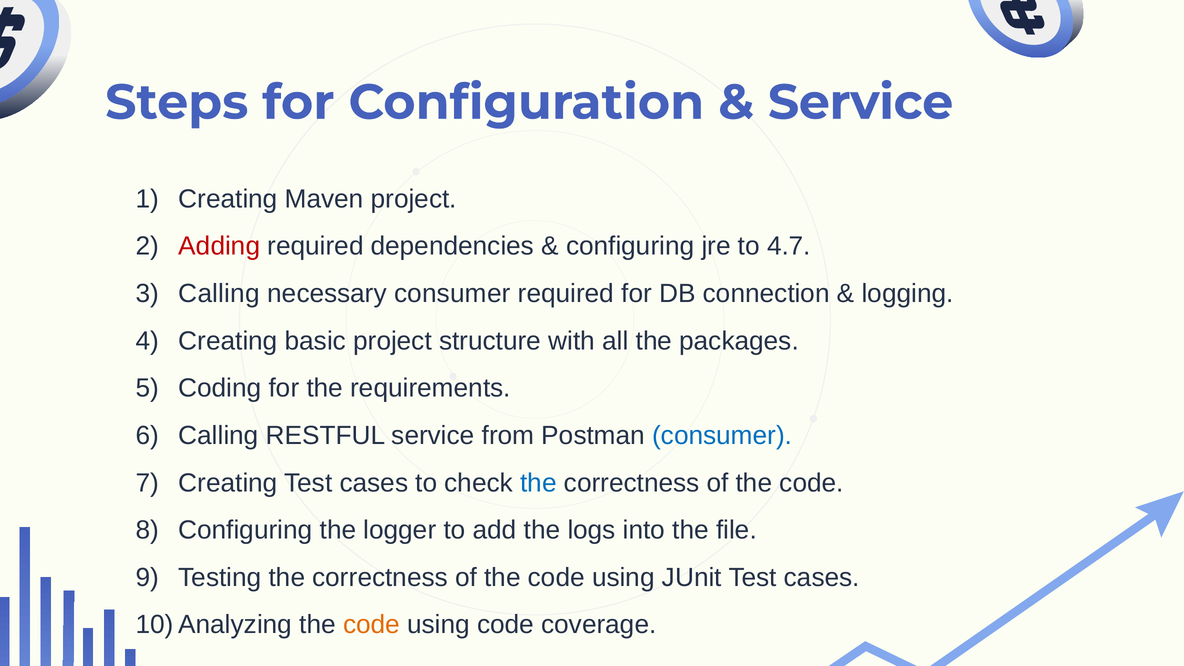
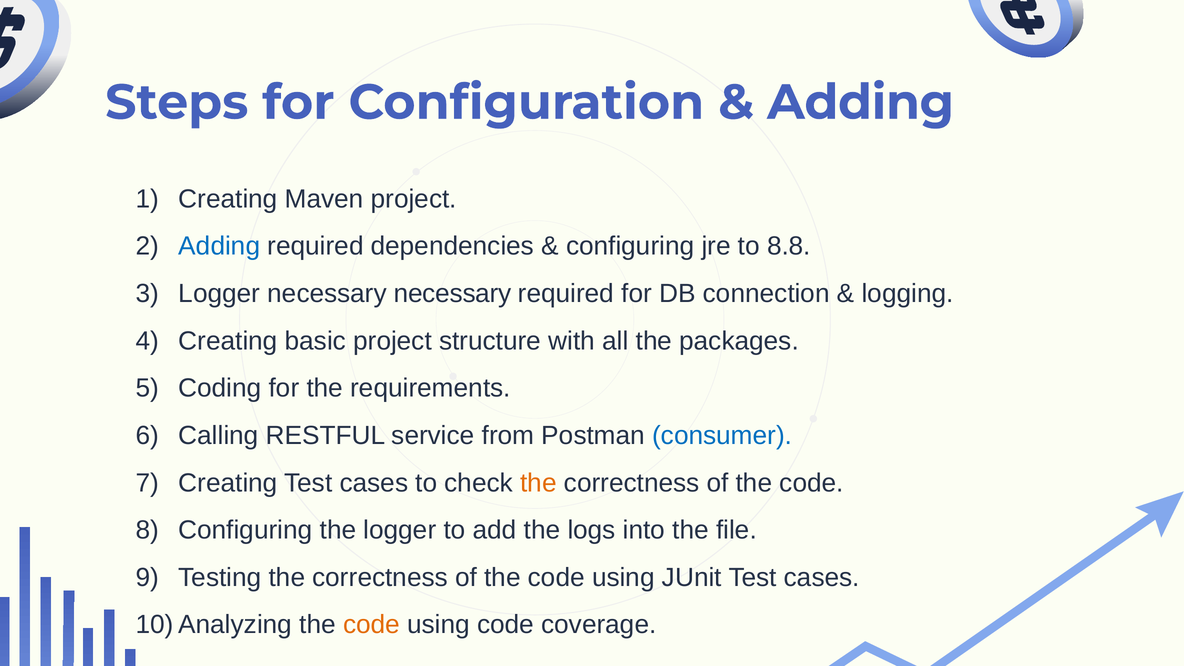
Service: Service -> Adding (861, 102)
Adding colour: red -> blue (219, 246)
4.7: 4.7 -> 8.8 (789, 246)
Calling: Calling -> Logger (219, 294)
necessary consumer: consumer -> necessary (453, 294)
the colour: blue -> orange (538, 483)
